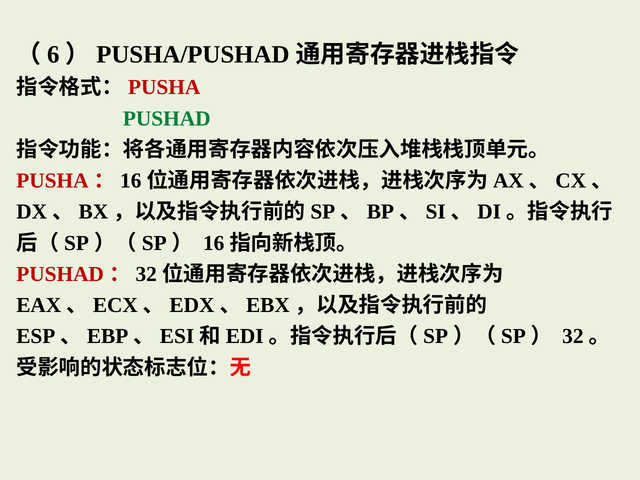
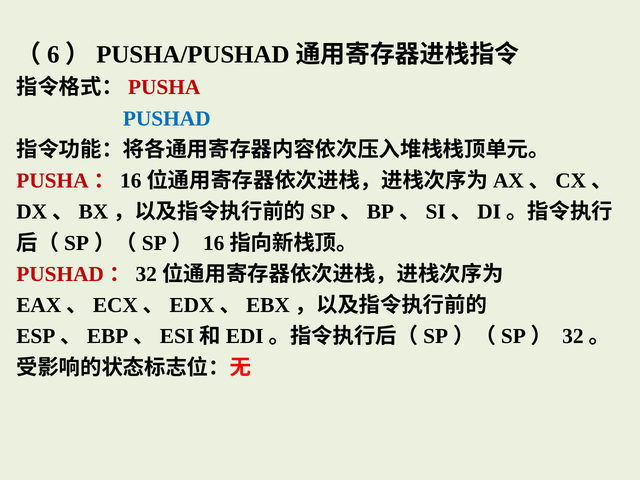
PUSHAD colour: green -> blue (167, 119)
